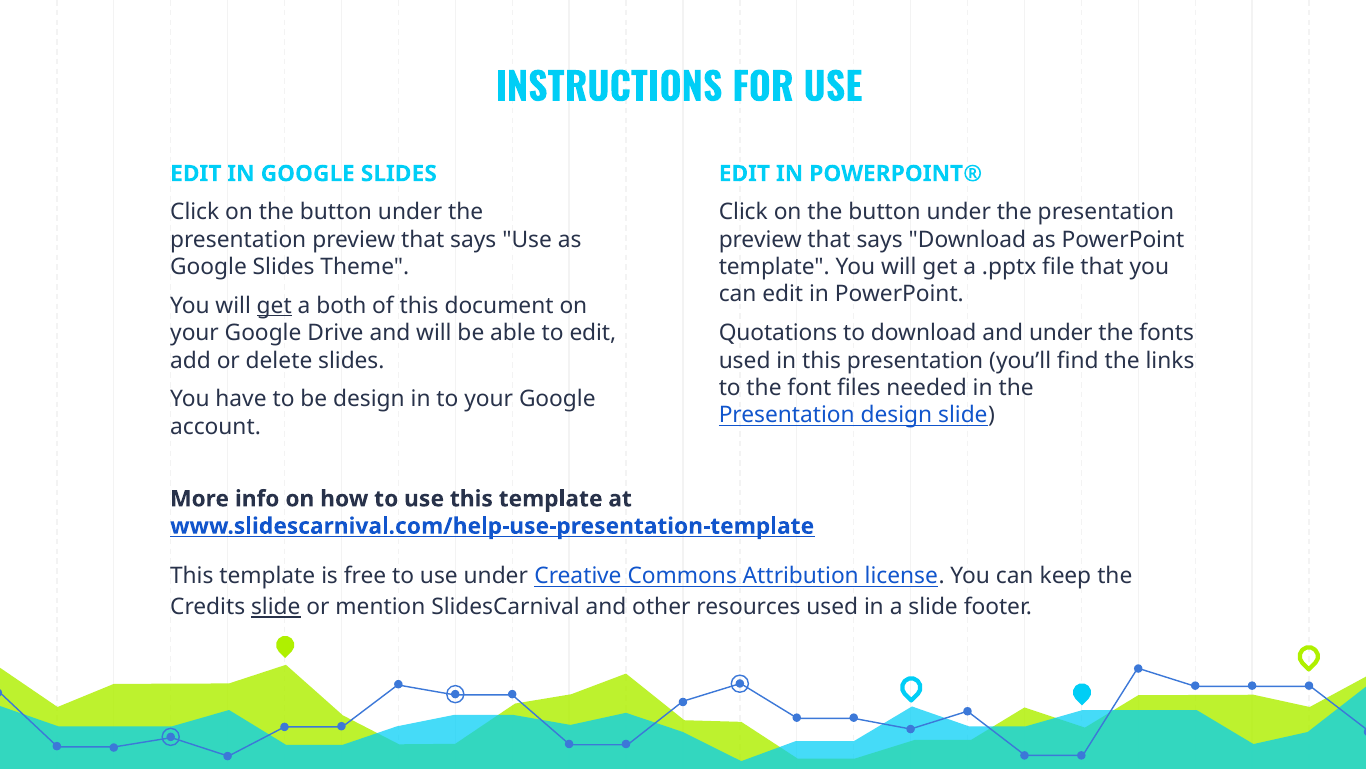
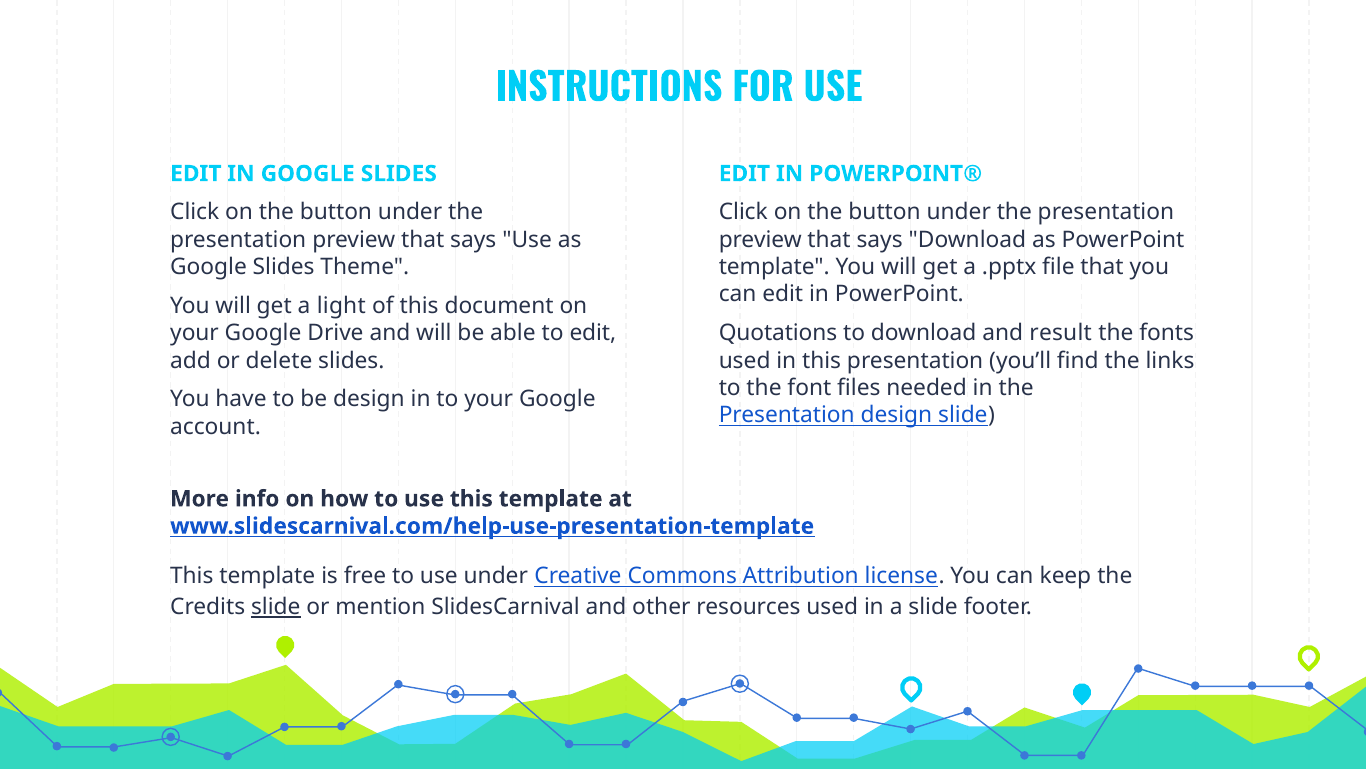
get underline: present -> none (274, 306)
both: both -> light (341, 306)
and under: under -> result (1061, 333)
